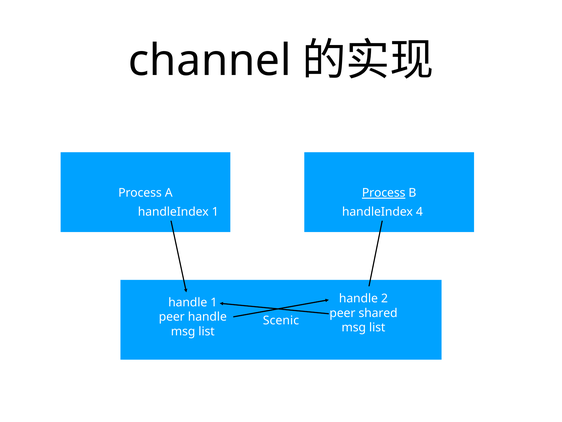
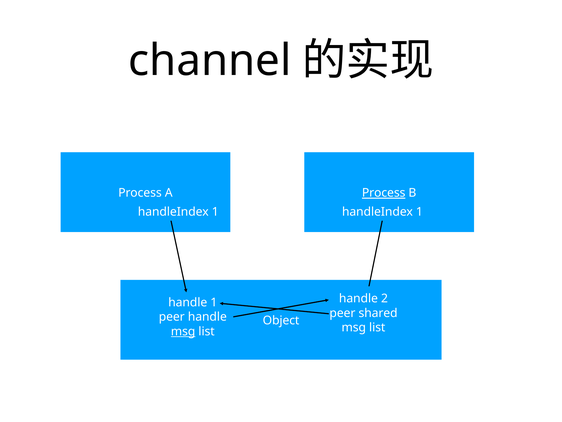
1 handleIndex 4: 4 -> 1 (419, 212)
Scenic: Scenic -> Object (281, 320)
msg underline: none -> present (183, 331)
